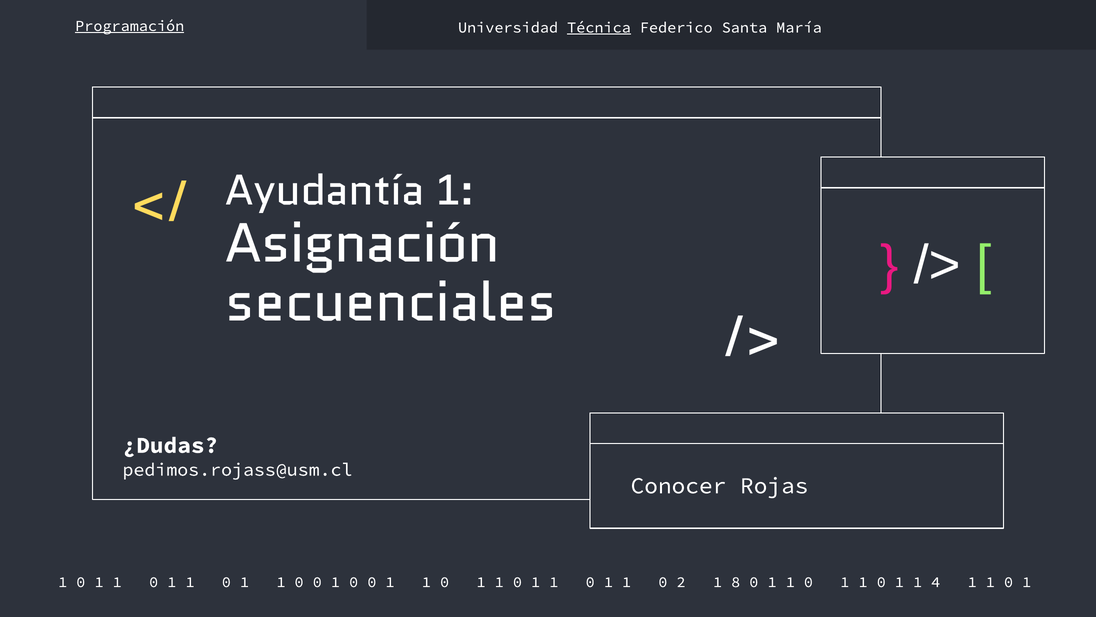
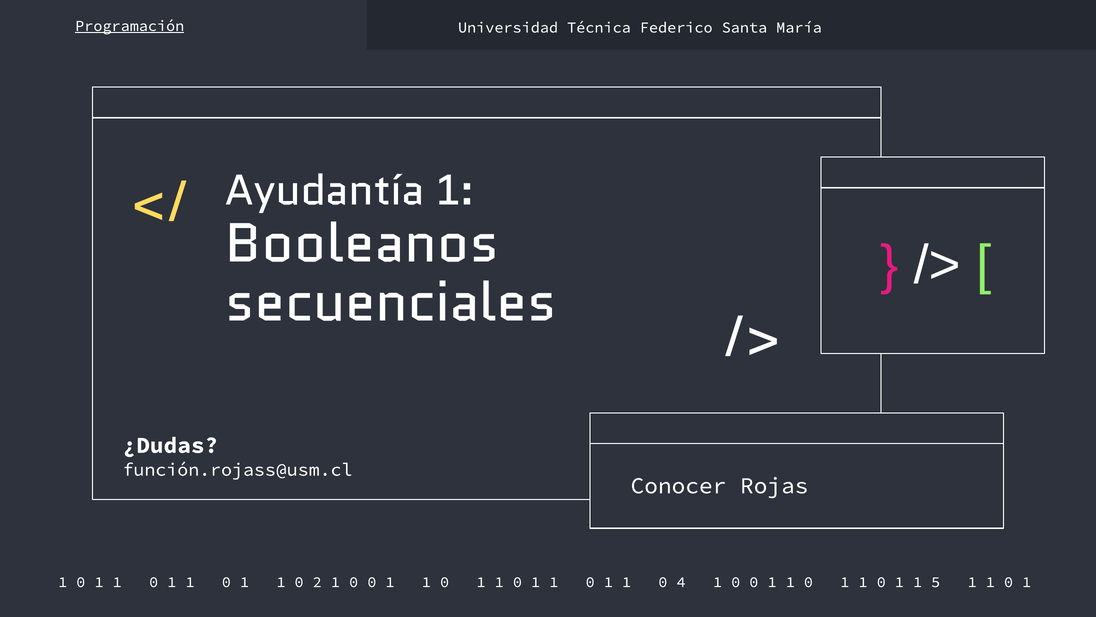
Técnica underline: present -> none (599, 28)
Asignación: Asignación -> Booleanos (362, 243)
pedimos.rojass@usm.cl: pedimos.rojass@usm.cl -> función.rojass@usm.cl (237, 469)
0: 0 -> 2 (317, 582)
2: 2 -> 4 (681, 582)
8: 8 -> 0 (736, 582)
4: 4 -> 5 (936, 582)
